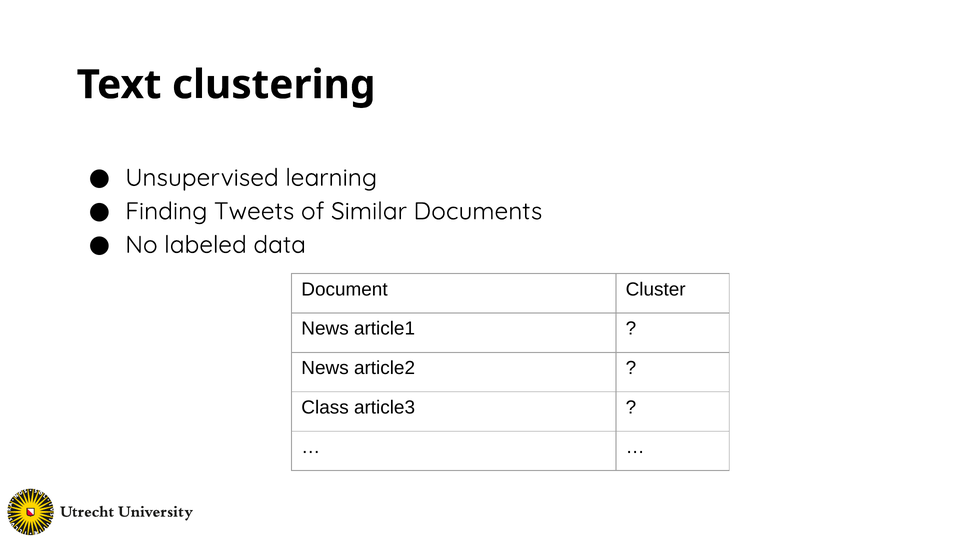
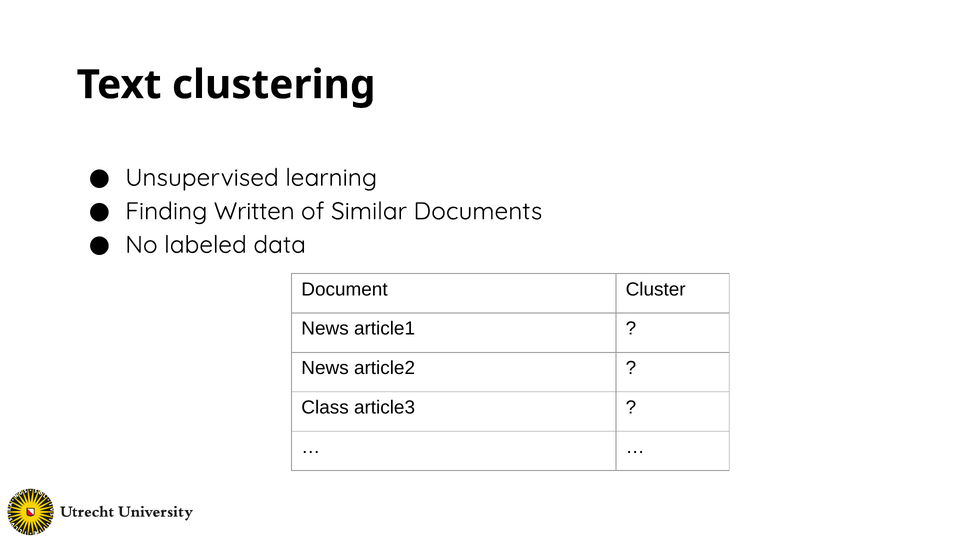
Tweets: Tweets -> Written (254, 211)
